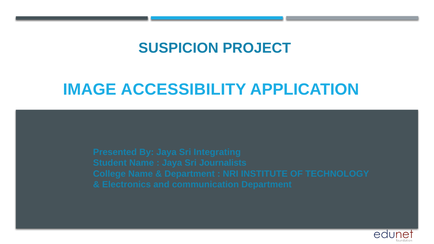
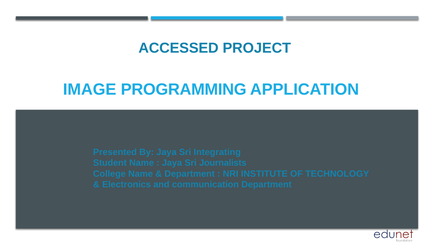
SUSPICION: SUSPICION -> ACCESSED (179, 48)
ACCESSIBILITY: ACCESSIBILITY -> PROGRAMMING (184, 89)
